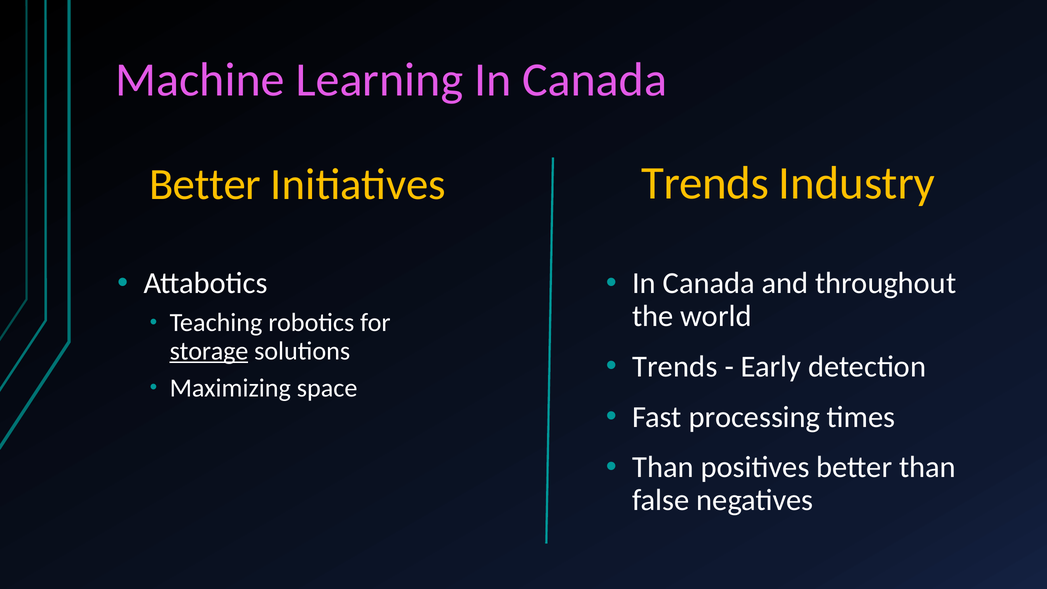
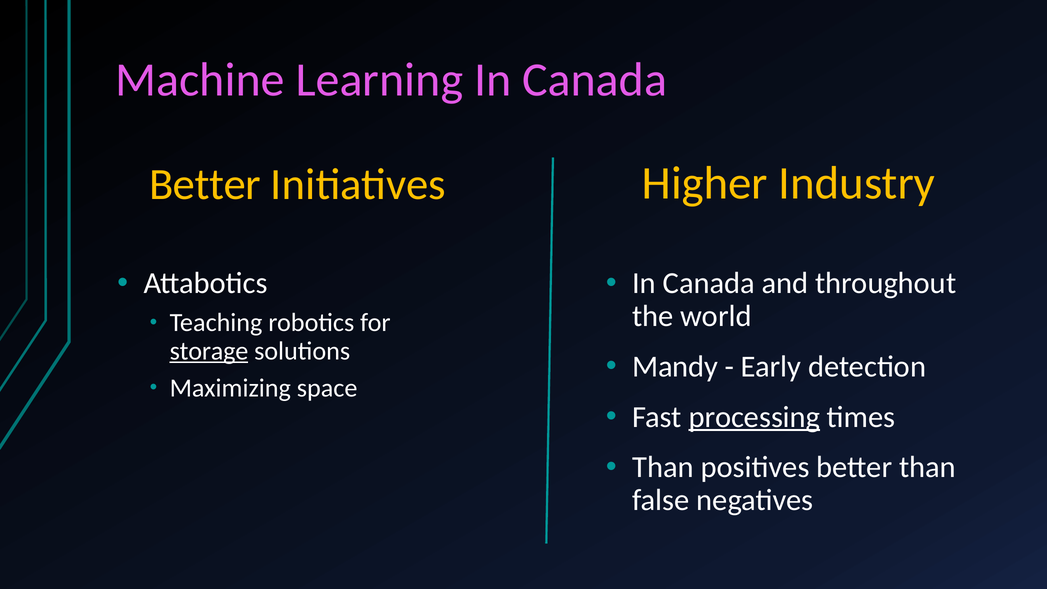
Trends: Trends -> Higher (705, 183)
Trends: Trends -> Mandy (675, 367)
processing underline: none -> present (754, 417)
